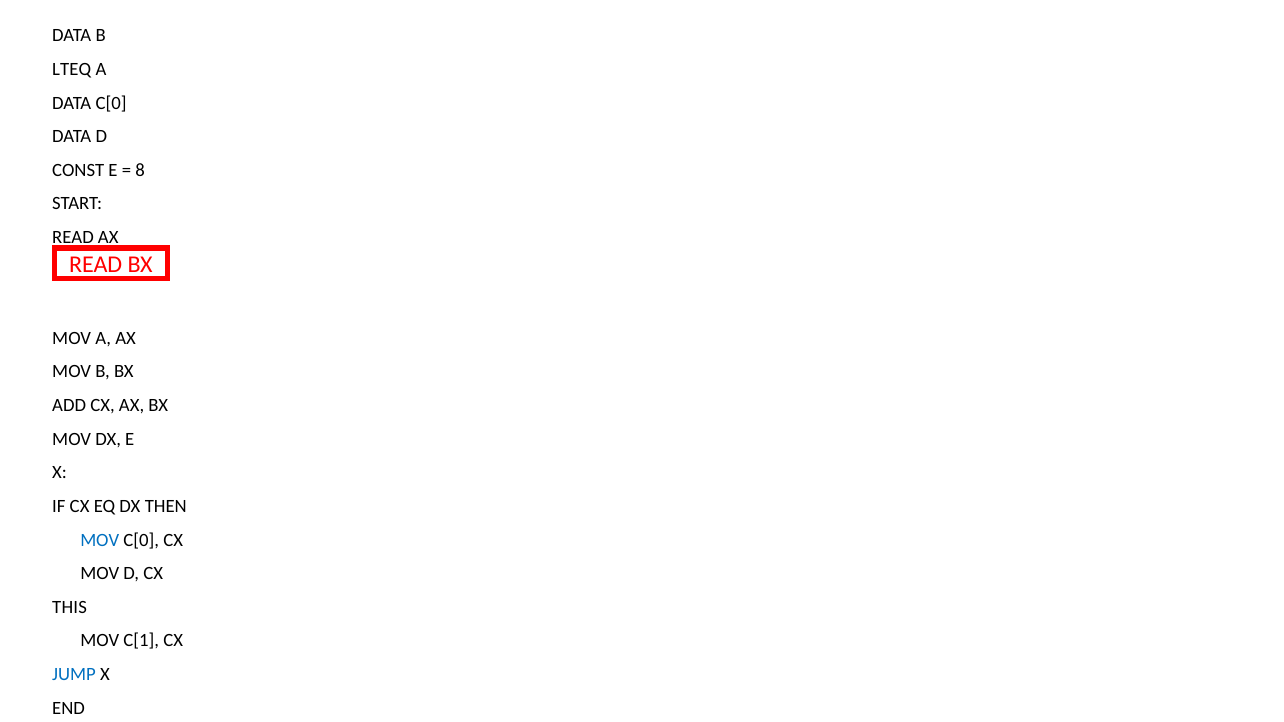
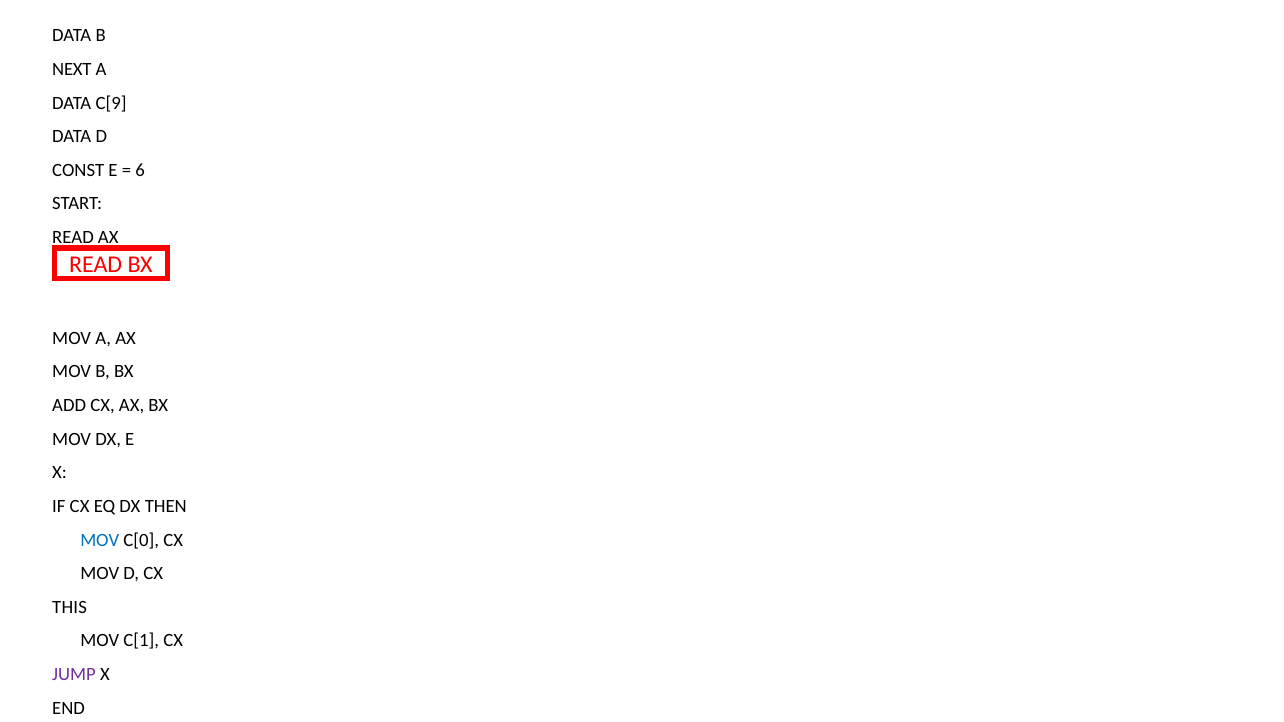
LTEQ: LTEQ -> NEXT (72, 69)
DATA C[0: C[0 -> C[9 (111, 103)
8: 8 -> 6 (140, 170)
JUMP colour: blue -> purple (74, 675)
